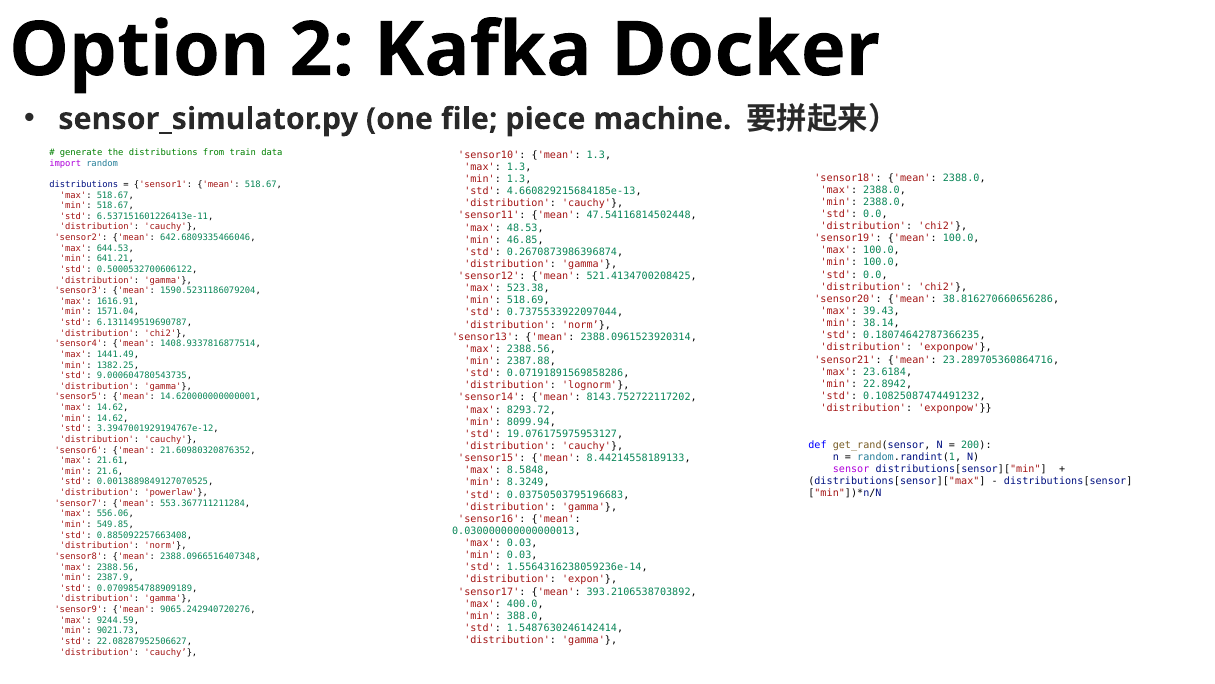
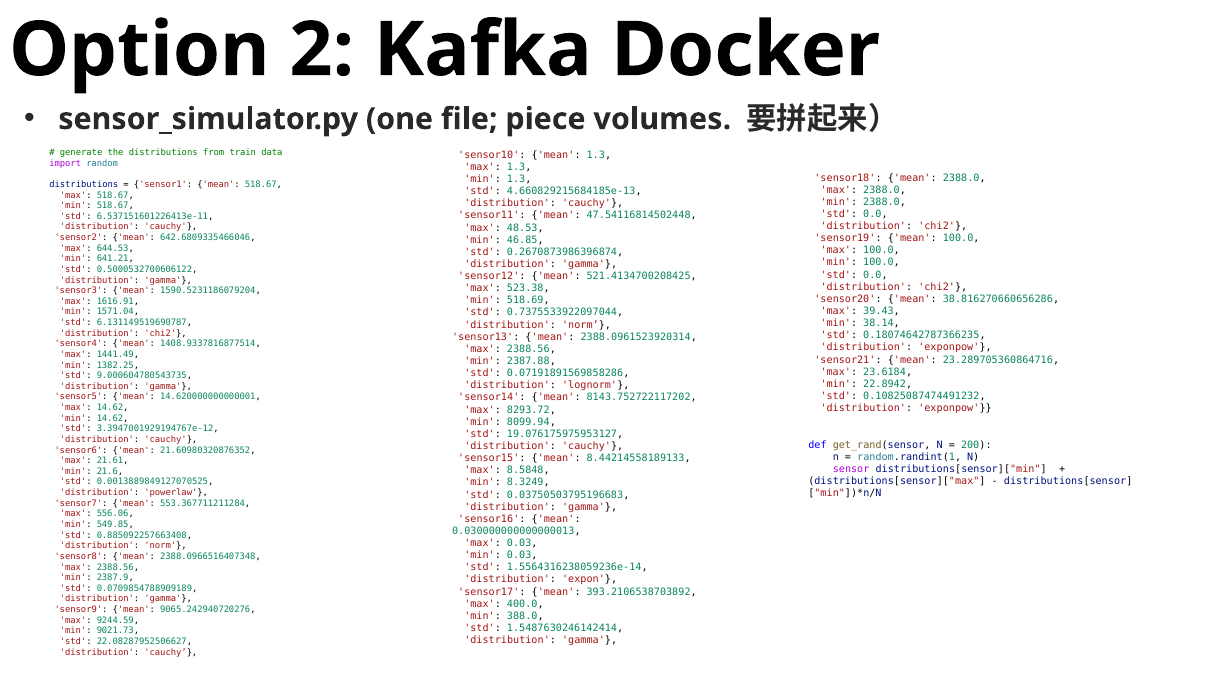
machine: machine -> volumes (662, 119)
